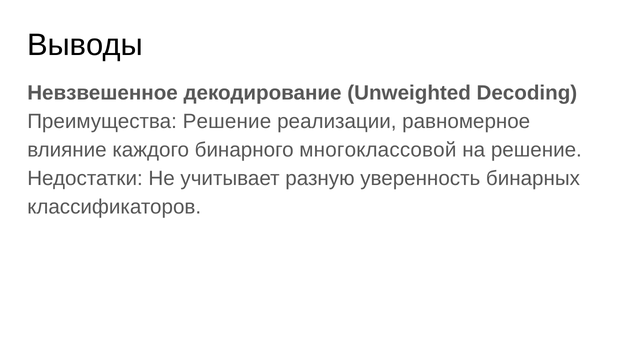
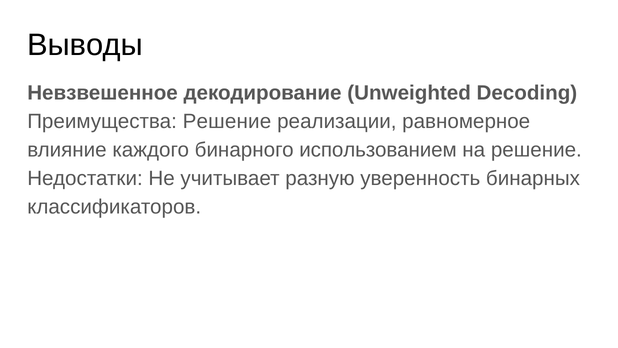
многоклассовой: многоклассовой -> использованием (378, 150)
